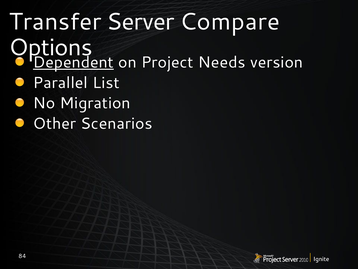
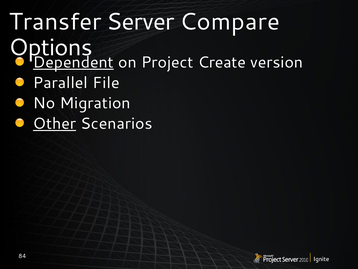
Needs: Needs -> Create (222, 62)
List: List -> File (106, 83)
Other underline: none -> present (55, 123)
